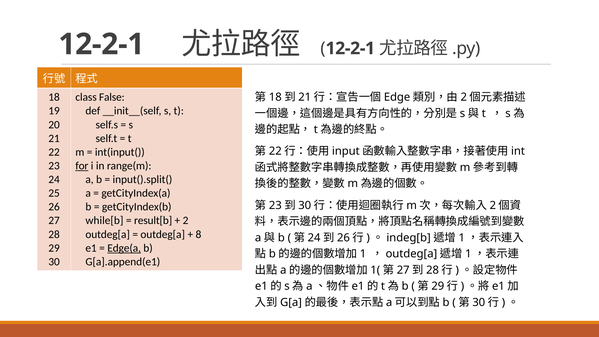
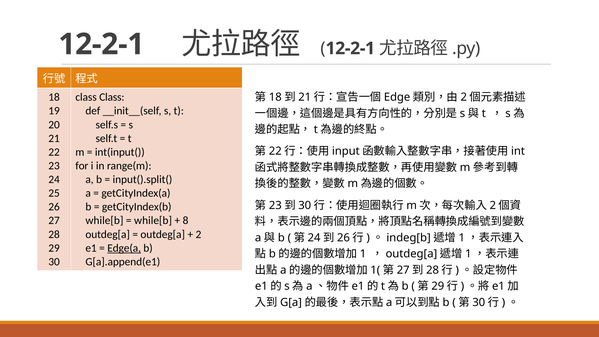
class False: False -> Class (112, 97)
for underline: present -> none (82, 166)
result[b: result[b -> while[b (153, 221)
2: 2 -> 8 (186, 221)
8: 8 -> 2 (198, 234)
